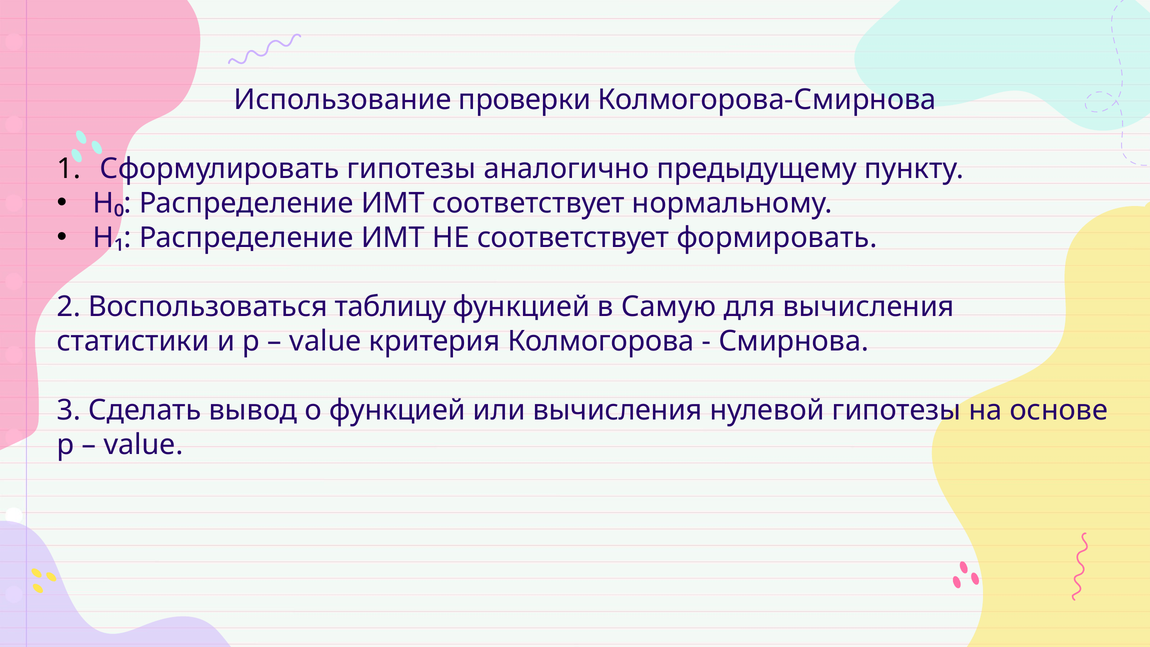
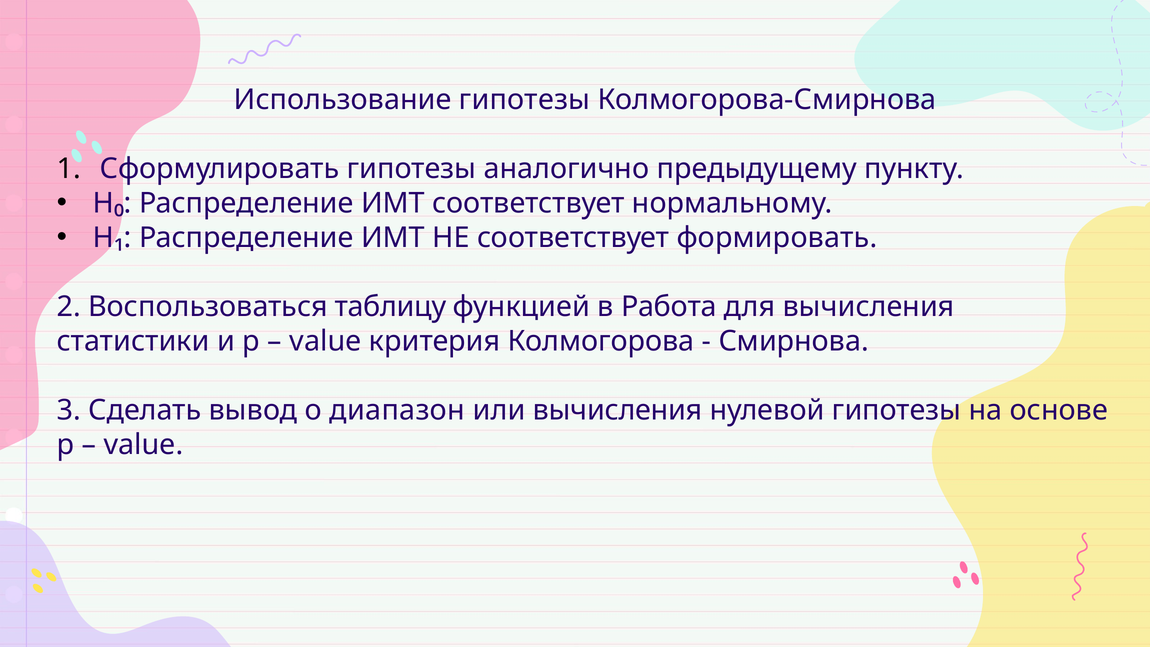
Использование проверки: проверки -> гипотезы (524, 100)
Самую: Самую -> Работа (669, 307)
о функцией: функцией -> диапазон (397, 410)
